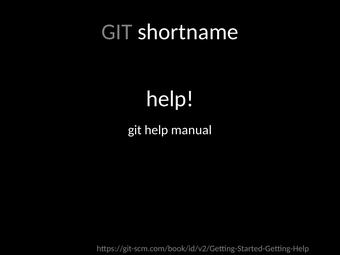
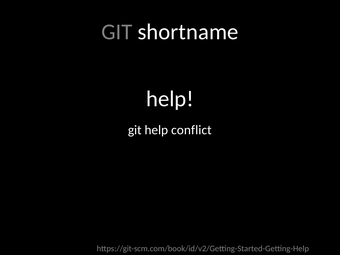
manual: manual -> conflict (191, 130)
